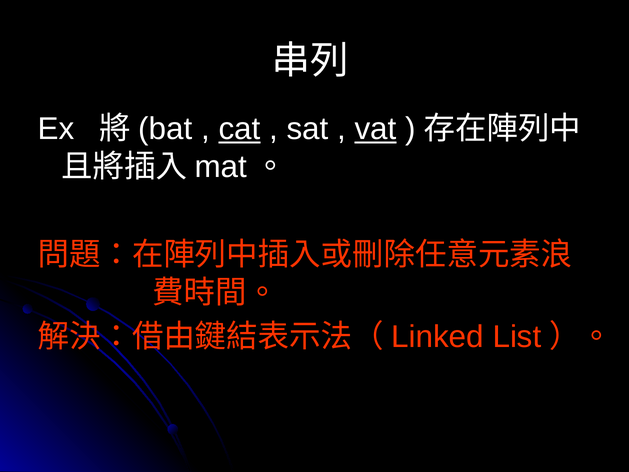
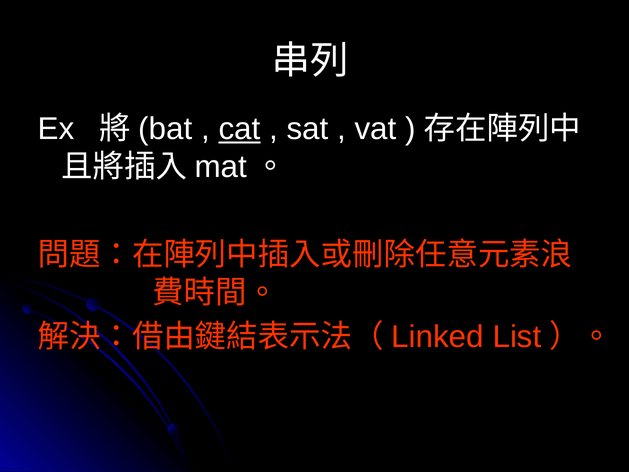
vat underline: present -> none (376, 129)
